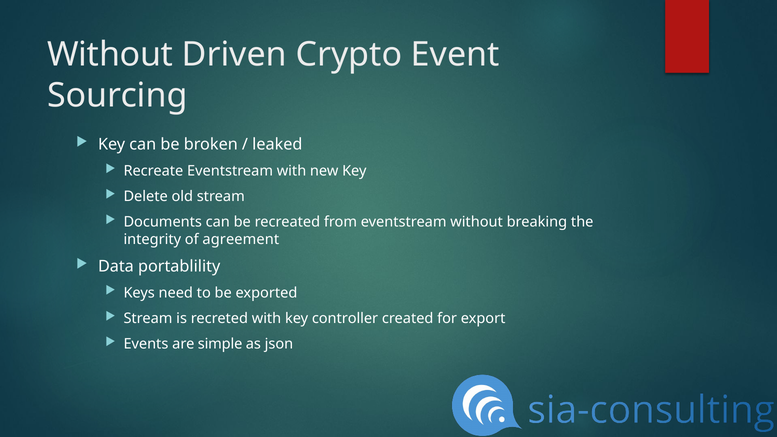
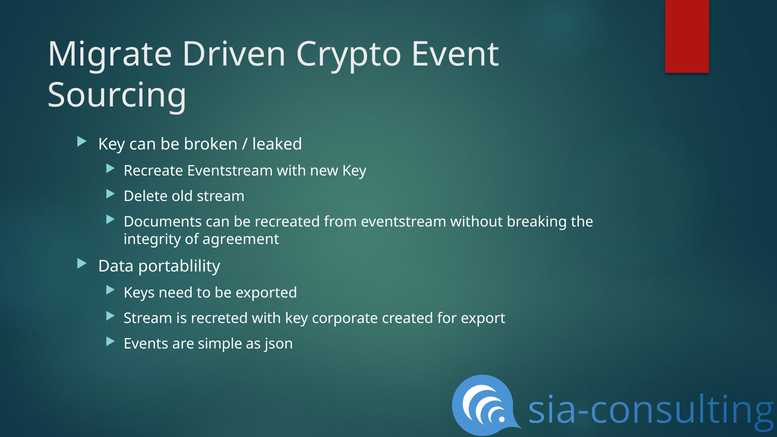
Without: Without -> Migrate (110, 55)
controller: controller -> corporate (345, 318)
